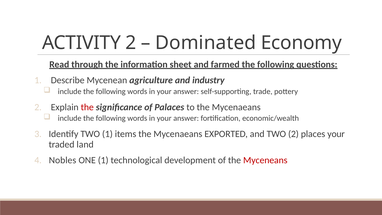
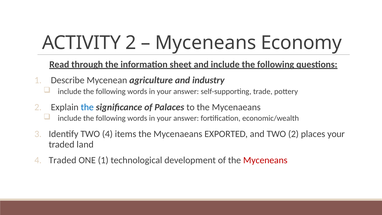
Dominated: Dominated -> Myceneans (206, 43)
and farmed: farmed -> include (225, 64)
the colour: red -> blue (87, 107)
TWO 1: 1 -> 4 (107, 134)
Nobles: Nobles -> Traded (63, 160)
